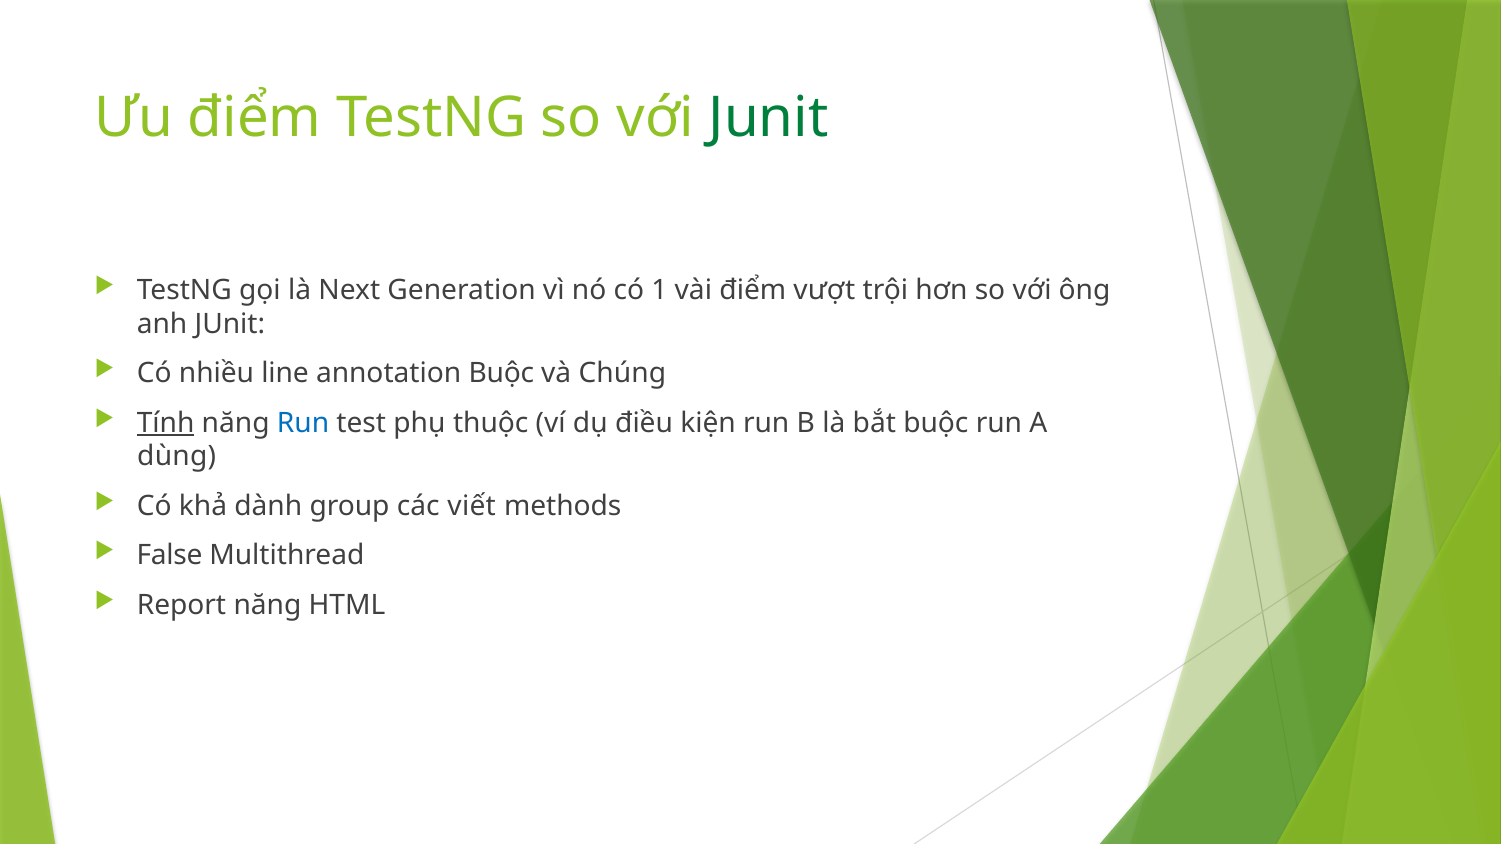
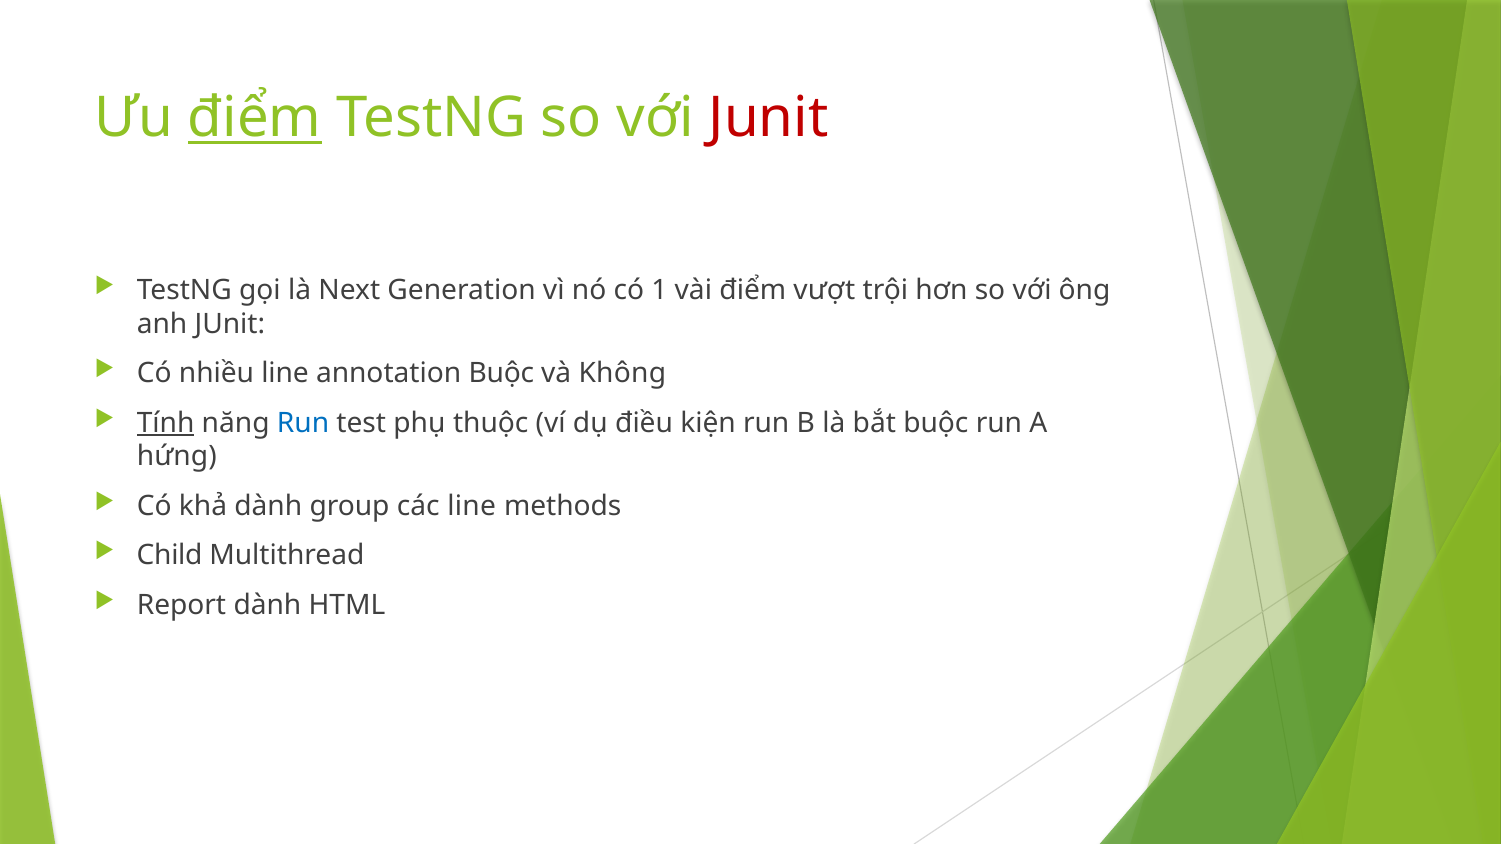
điểm underline: none -> present (255, 118)
Junit colour: green -> red (769, 118)
Chúng: Chúng -> Không (622, 374)
dùng: dùng -> hứng (177, 457)
các viết: viết -> line (472, 506)
False: False -> Child (170, 556)
Report năng: năng -> dành (267, 605)
